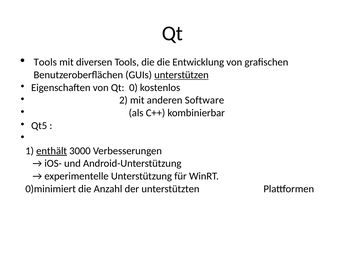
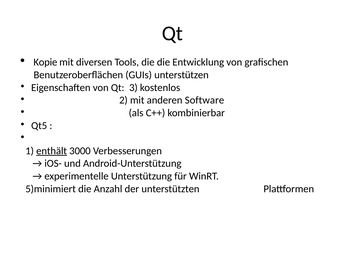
Tools: Tools -> Kopie (45, 62)
unterstützen underline: present -> none (181, 75)
0: 0 -> 3 (133, 87)
0)minimiert: 0)minimiert -> 5)minimiert (51, 189)
